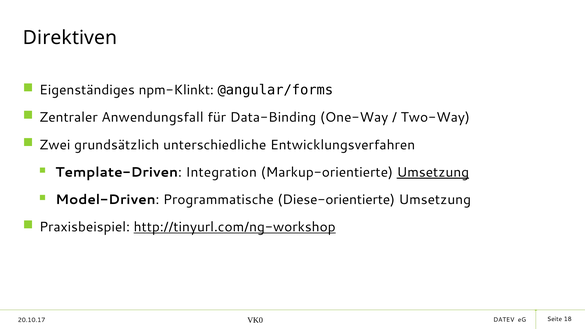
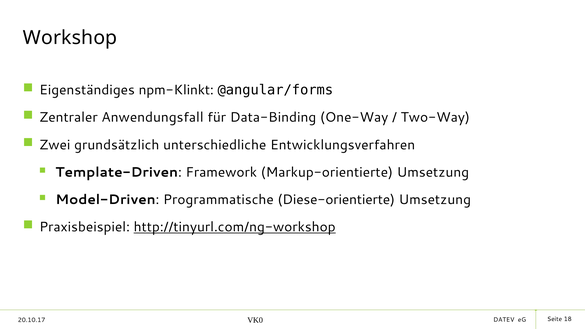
Direktiven: Direktiven -> Workshop (70, 38)
Integration: Integration -> Framework (221, 172)
Umsetzung underline: present -> none (433, 172)
